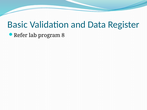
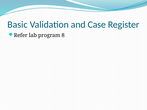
Data: Data -> Case (97, 25)
